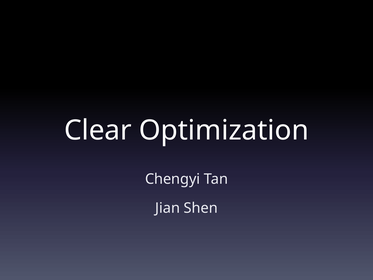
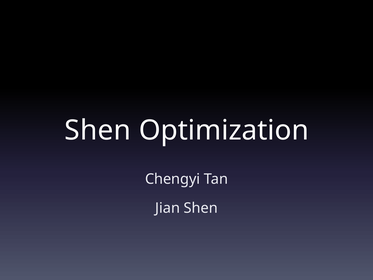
Clear: Clear -> Shen (98, 130)
